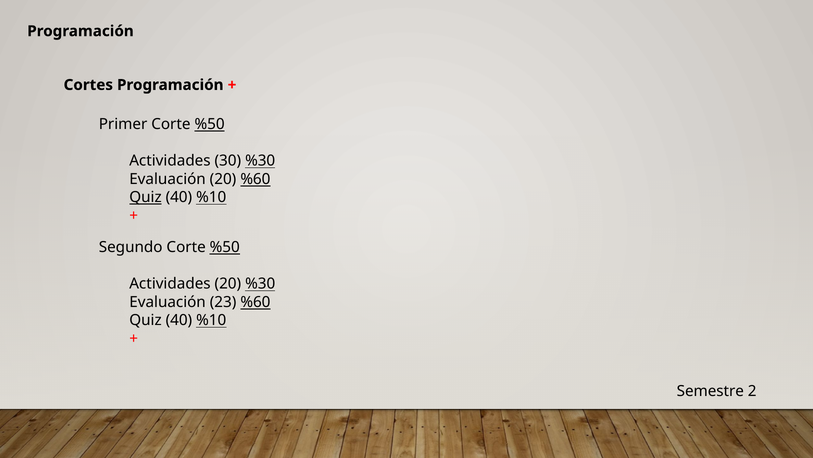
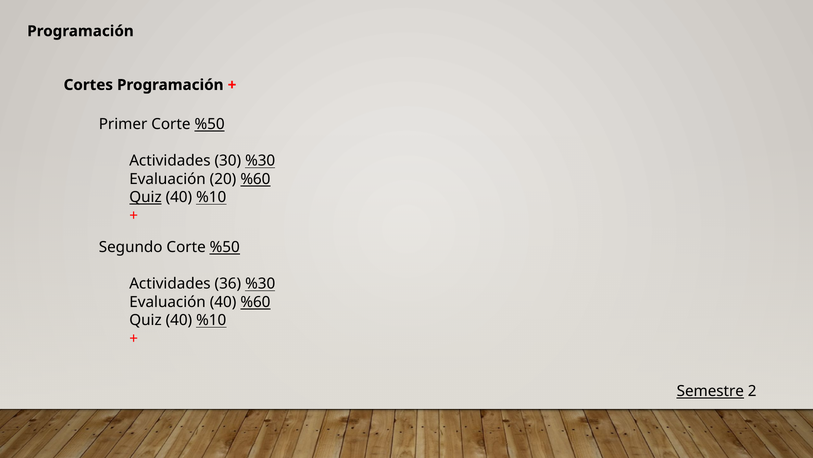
Actividades 20: 20 -> 36 (228, 283)
Evaluación 23: 23 -> 40 (223, 302)
Semestre underline: none -> present (710, 391)
